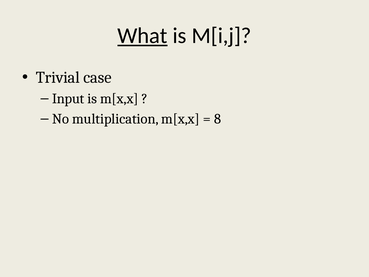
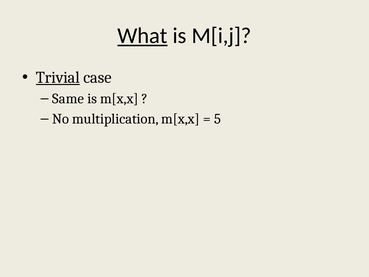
Trivial underline: none -> present (58, 77)
Input: Input -> Same (68, 99)
8: 8 -> 5 (218, 119)
